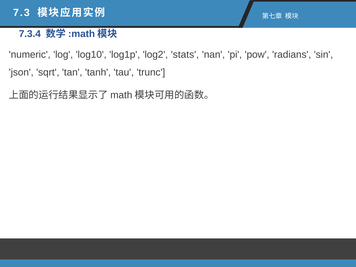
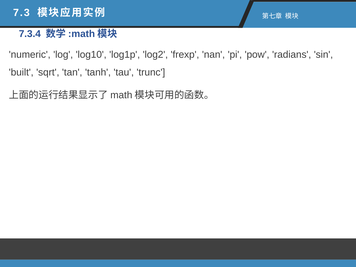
stats: stats -> frexp (185, 55)
json: json -> built (21, 72)
